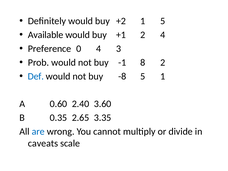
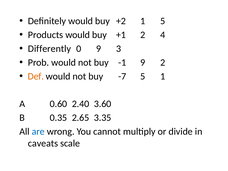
Available: Available -> Products (46, 35)
Preference: Preference -> Differently (49, 49)
0 4: 4 -> 9 (99, 49)
-1 8: 8 -> 9 (143, 62)
Def colour: blue -> orange (36, 76)
-8: -8 -> -7 (122, 76)
